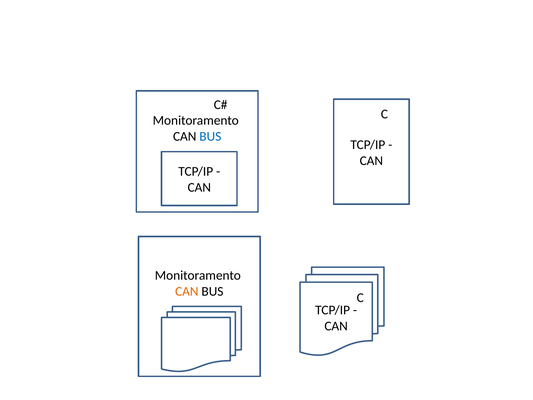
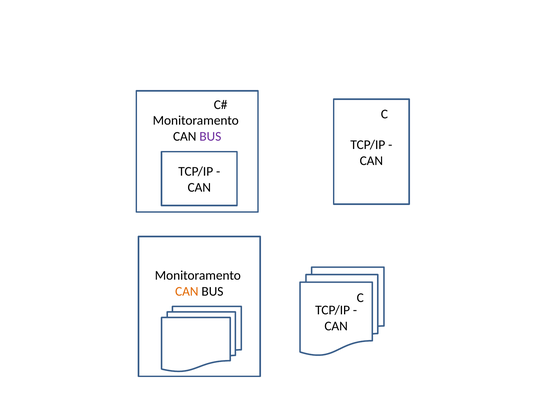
BUS colour: blue -> purple (210, 136)
